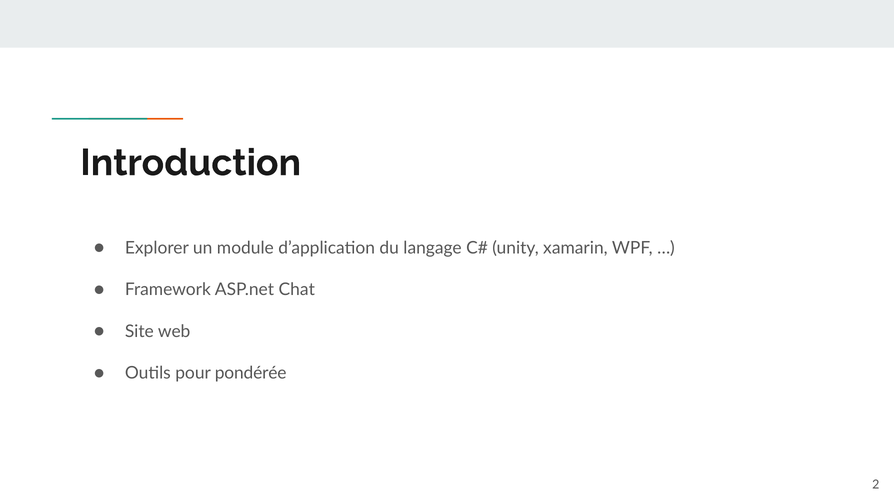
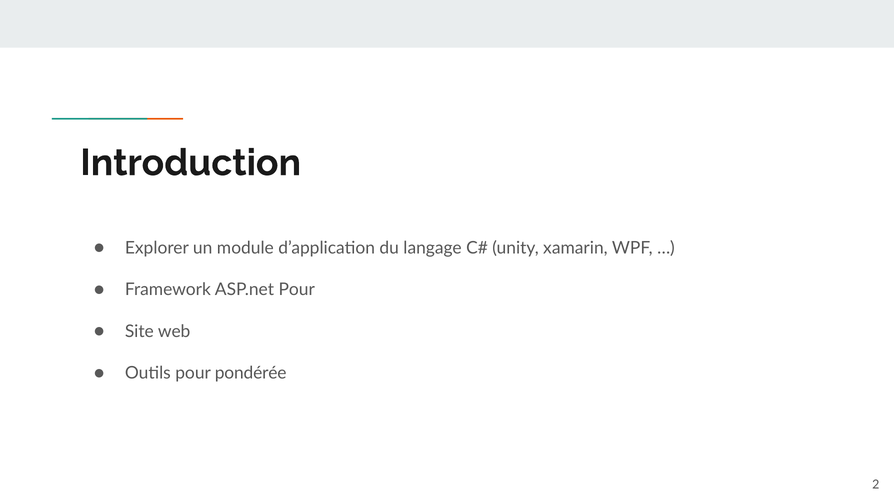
ASP.net Chat: Chat -> Pour (297, 289)
